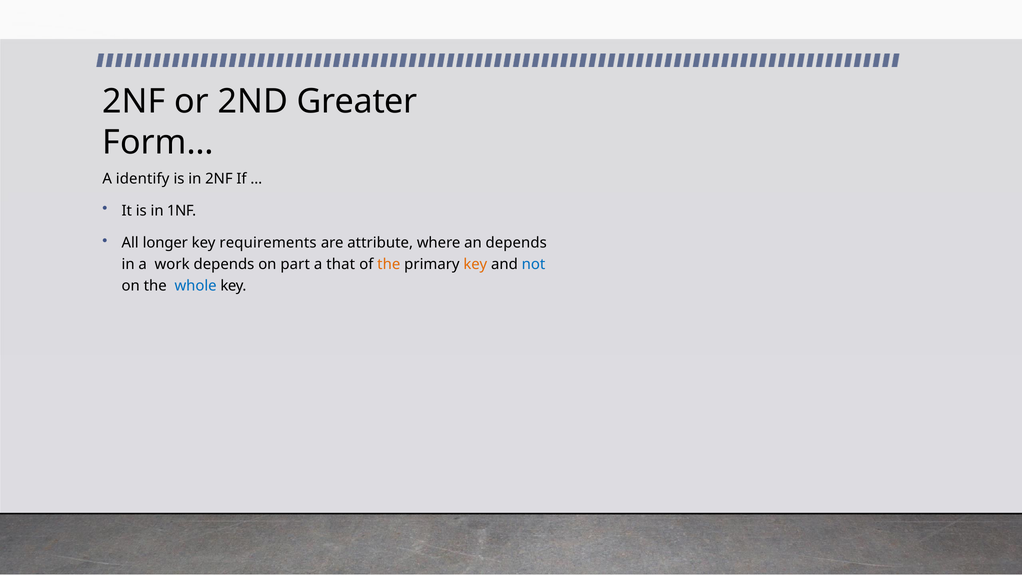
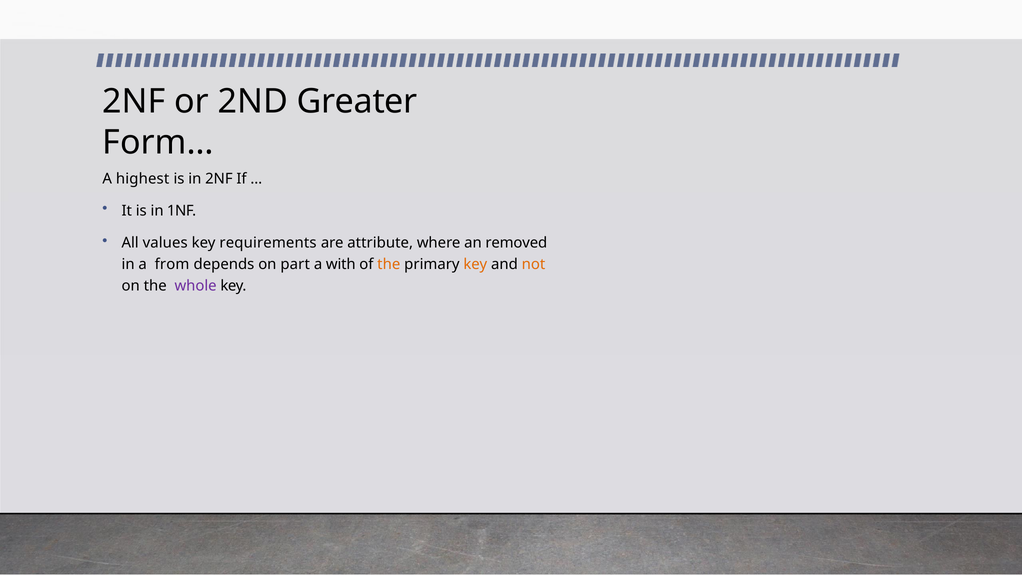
identify: identify -> highest (143, 179)
longer: longer -> values (165, 243)
an depends: depends -> removed (516, 243)
work: work -> from (172, 264)
that: that -> with (341, 264)
not colour: blue -> orange (534, 264)
whole colour: blue -> purple (196, 286)
